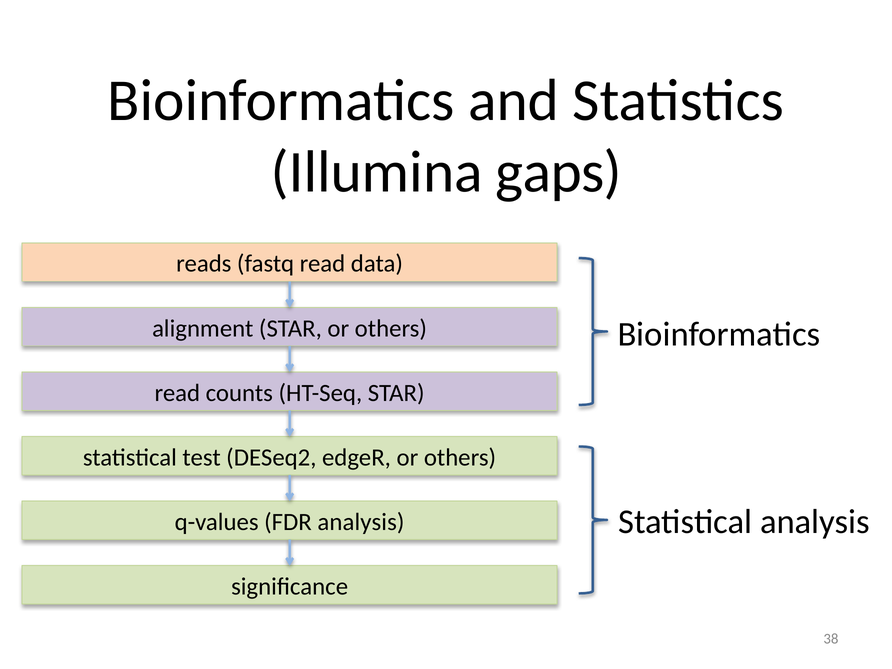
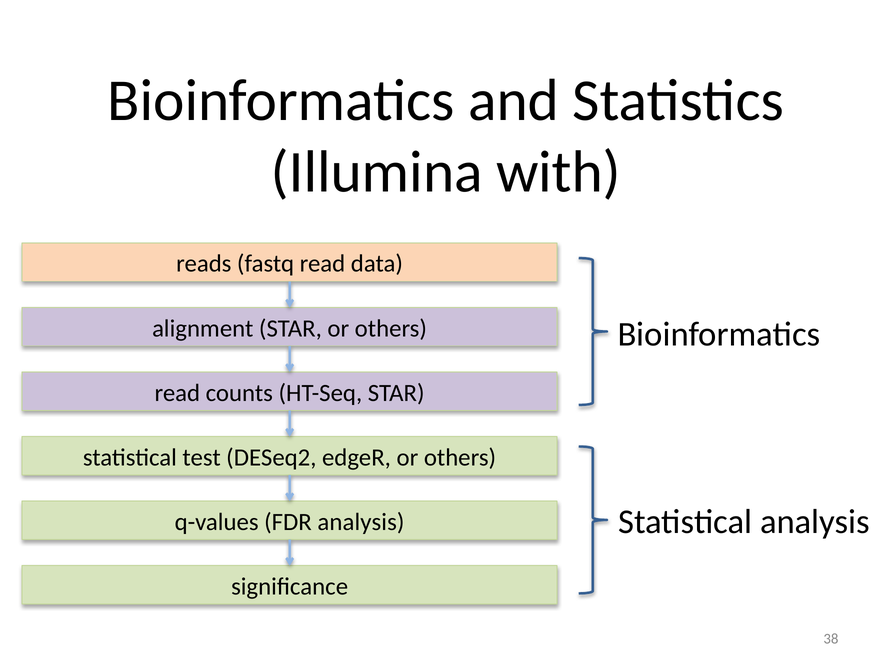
gaps: gaps -> with (558, 172)
